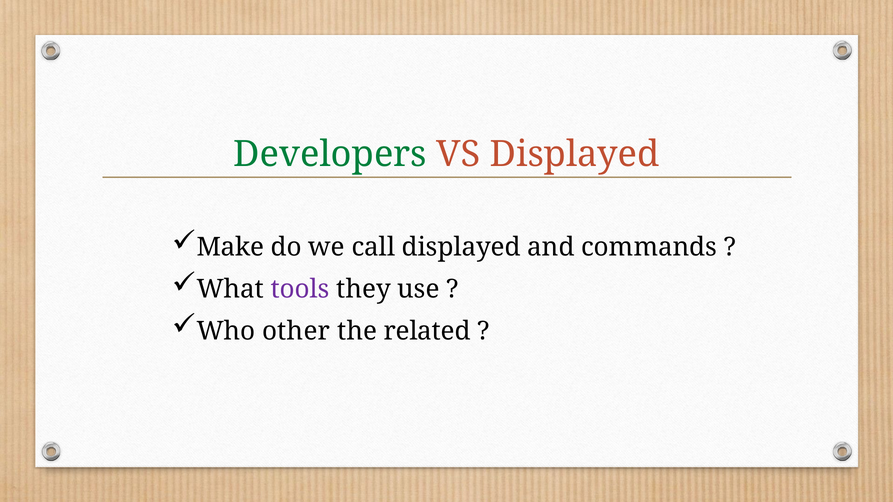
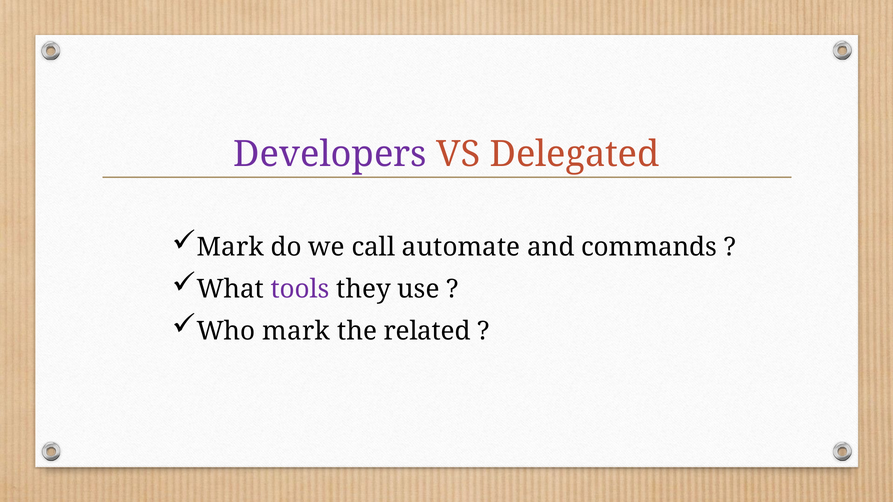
Developers colour: green -> purple (330, 155)
VS Displayed: Displayed -> Delegated (575, 155)
Make: Make -> Mark (230, 247)
call displayed: displayed -> automate (461, 247)
Who other: other -> mark (296, 331)
